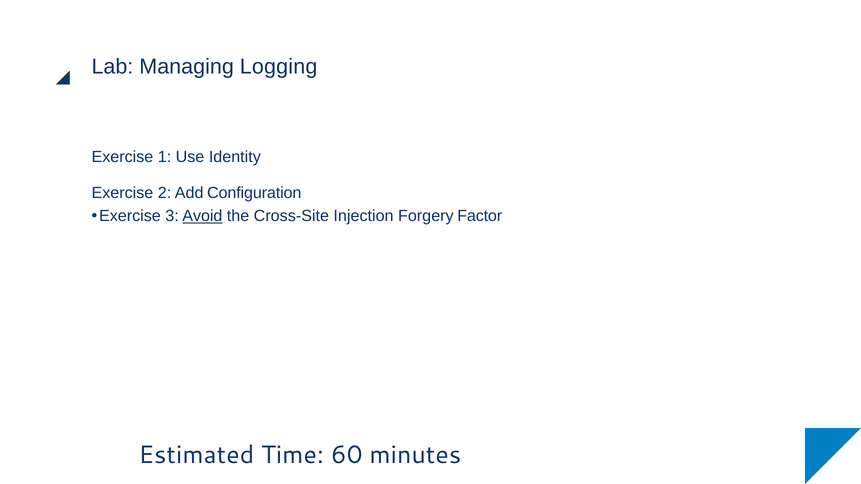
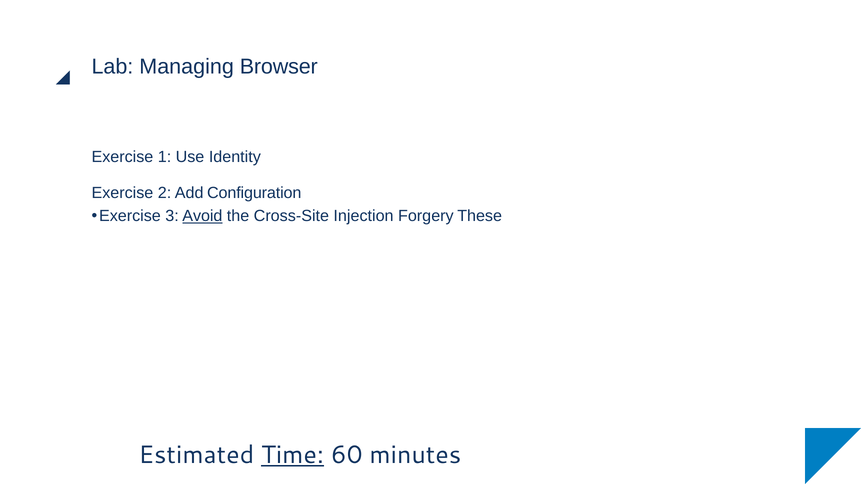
Logging: Logging -> Browser (279, 67)
Factor: Factor -> These (480, 216)
Time underline: none -> present (292, 455)
